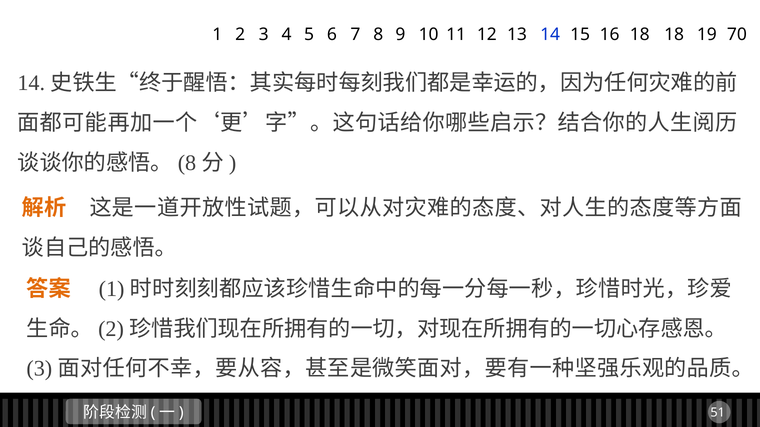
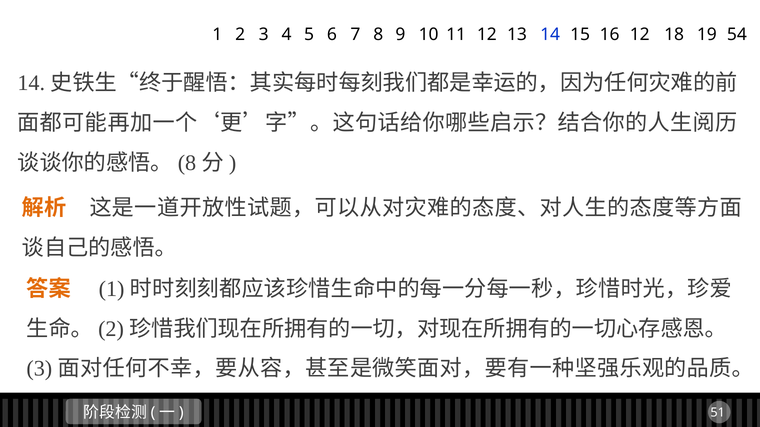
16 18: 18 -> 12 (640, 35)
70: 70 -> 54 (737, 35)
